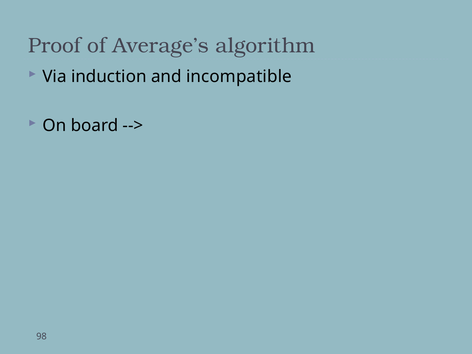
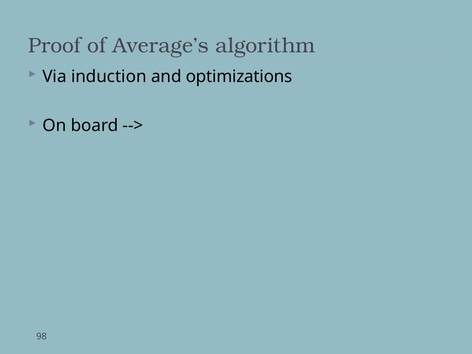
incompatible: incompatible -> optimizations (239, 77)
